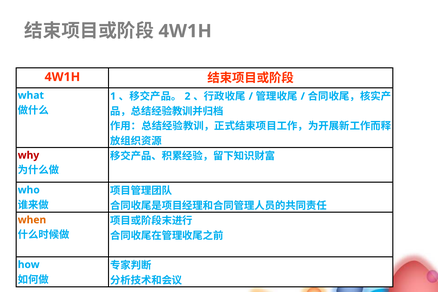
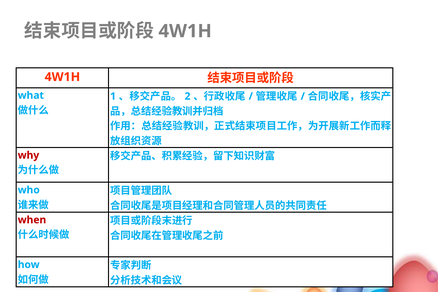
when colour: orange -> red (32, 220)
